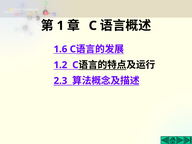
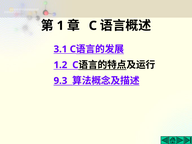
1.6: 1.6 -> 3.1 (60, 49)
2.3: 2.3 -> 9.3 (60, 81)
